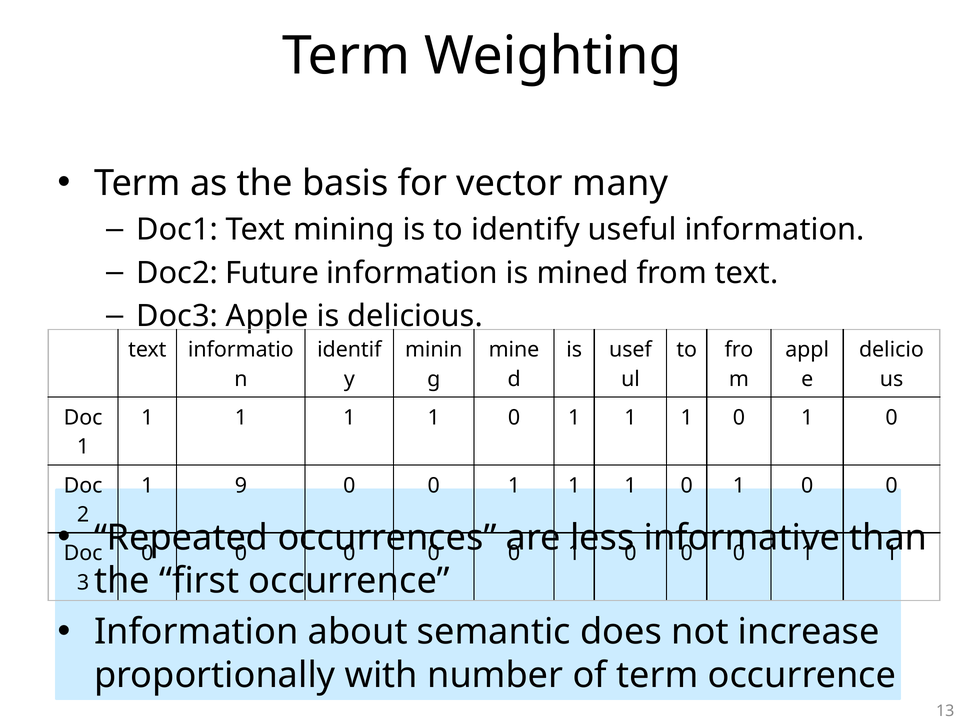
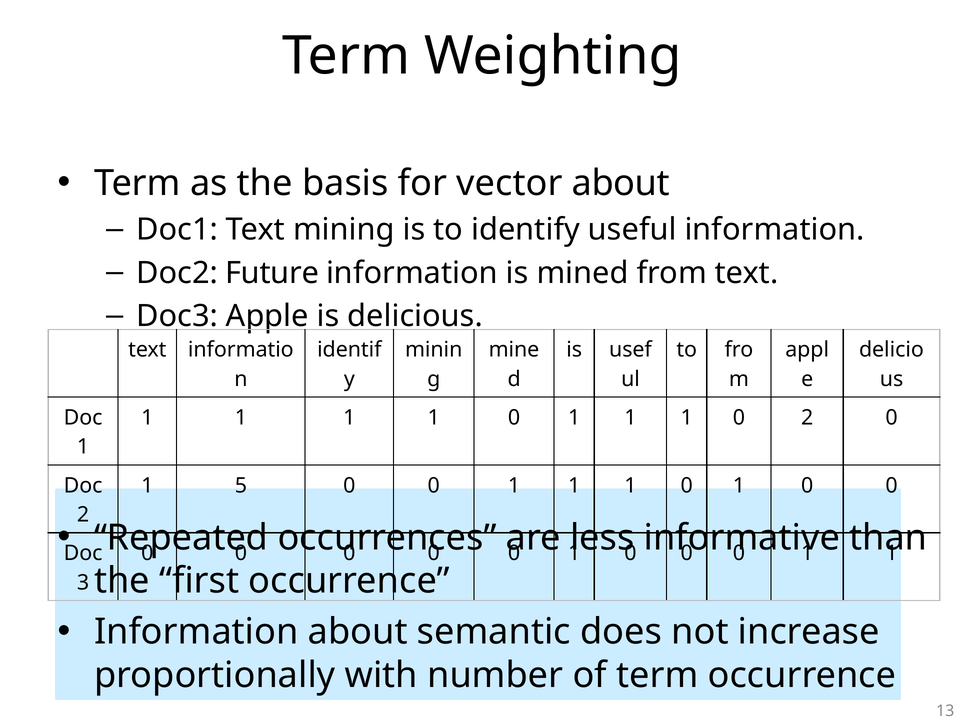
vector many: many -> about (621, 183)
1: 1 -> 2 (807, 418)
9: 9 -> 5 (241, 486)
